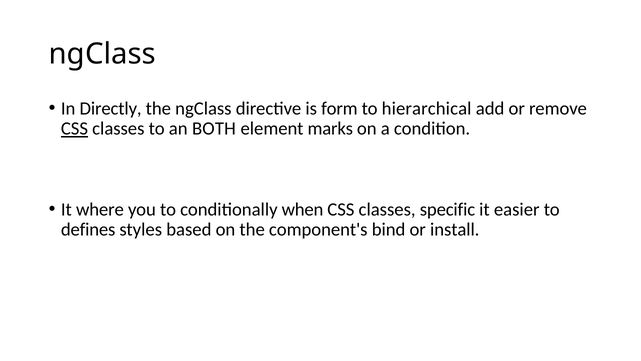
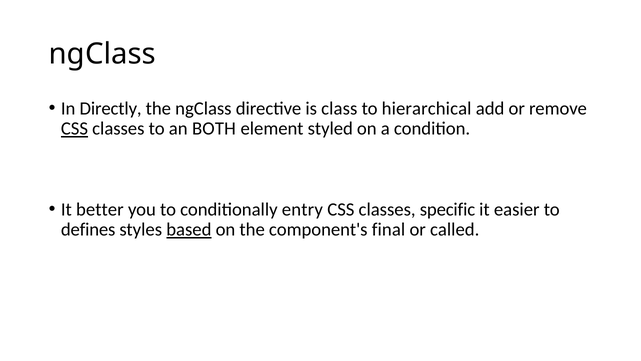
form: form -> class (339, 108)
marks: marks -> styled (330, 129)
where: where -> better (100, 209)
when: when -> entry (302, 209)
based underline: none -> present (189, 229)
bind: bind -> final (388, 229)
install: install -> called (455, 229)
